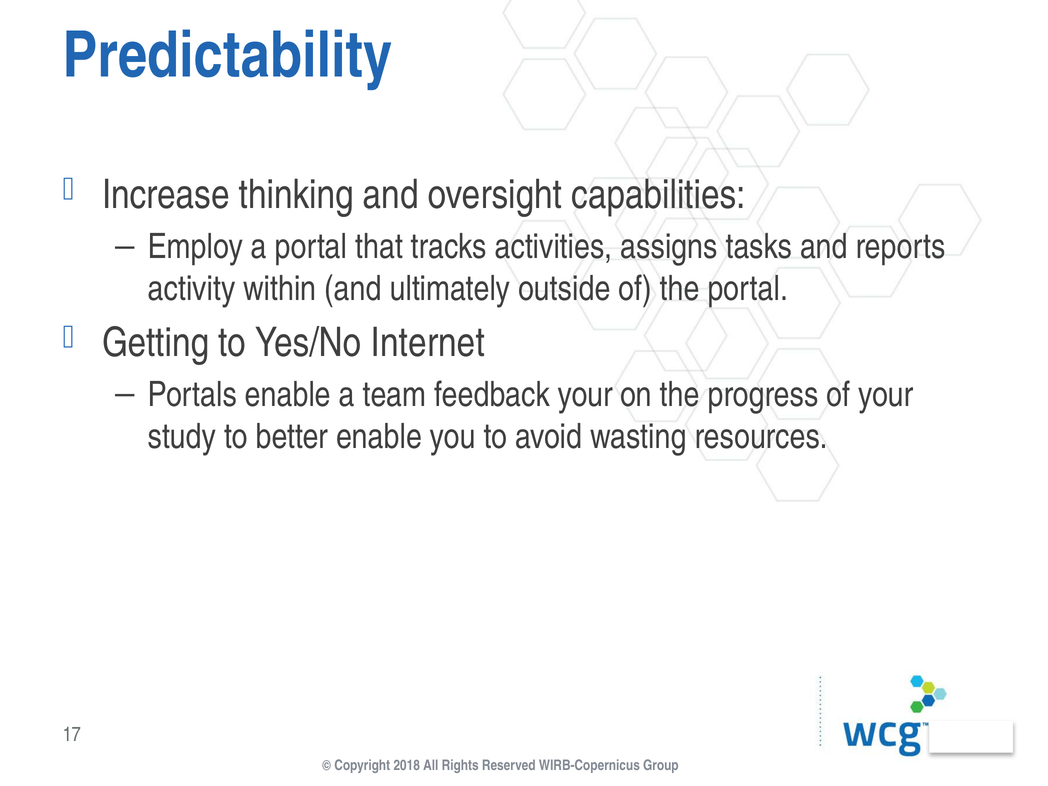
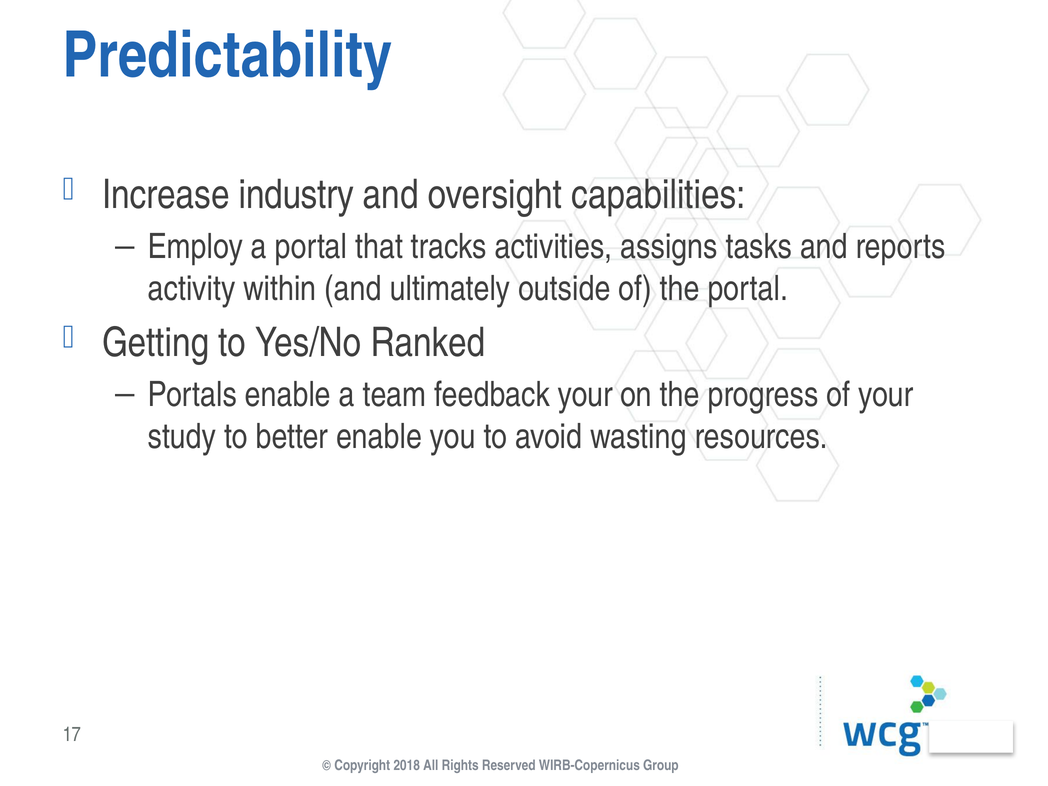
thinking: thinking -> industry (296, 195)
Internet: Internet -> Ranked (428, 343)
